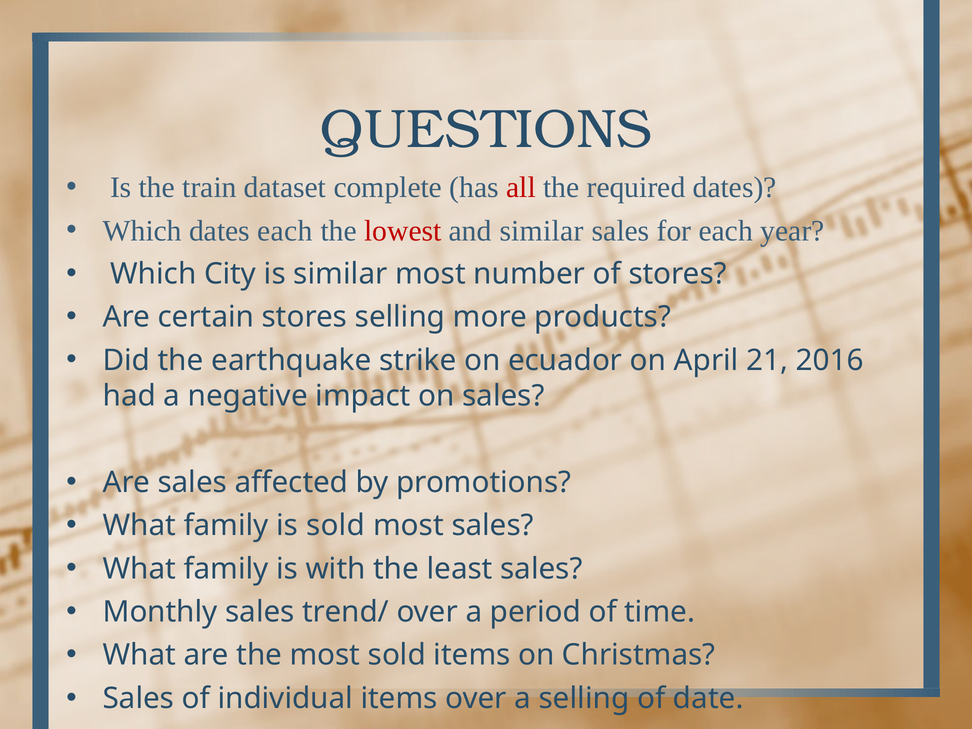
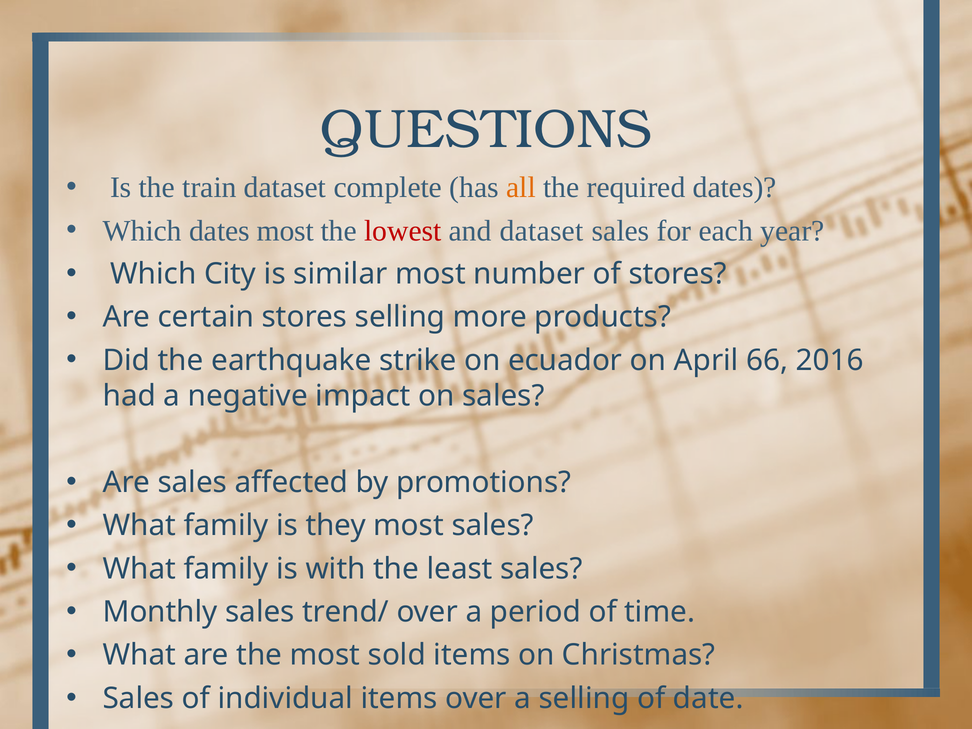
all colour: red -> orange (521, 188)
dates each: each -> most (285, 231)
and similar: similar -> dataset (542, 231)
21: 21 -> 66 (767, 360)
is sold: sold -> they (336, 526)
